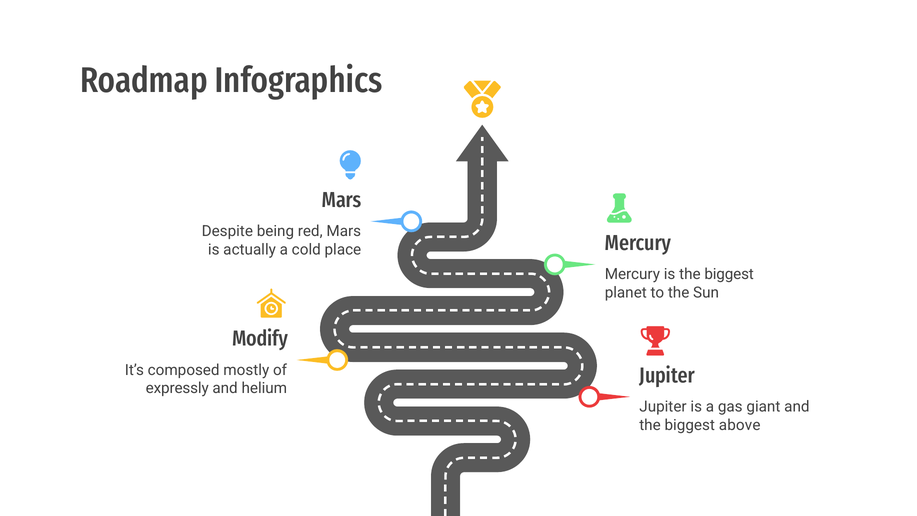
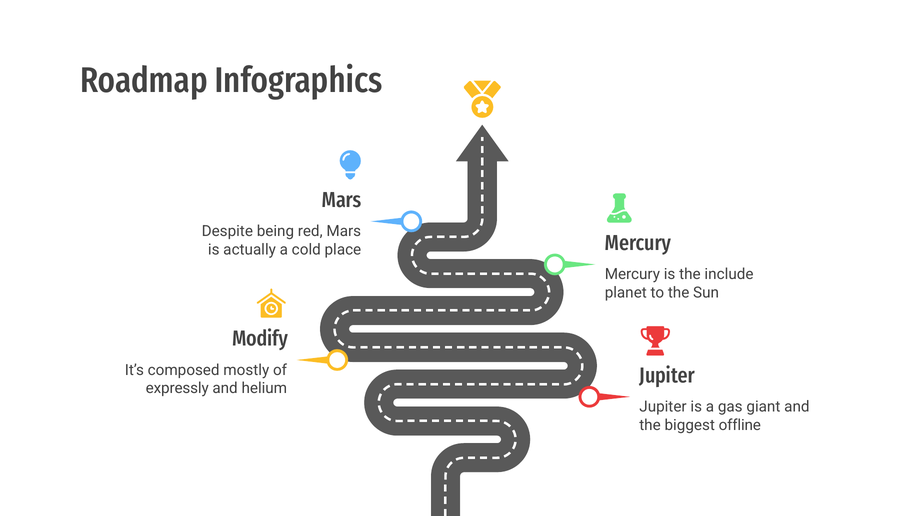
is the biggest: biggest -> include (729, 274)
above: above -> offline (740, 425)
